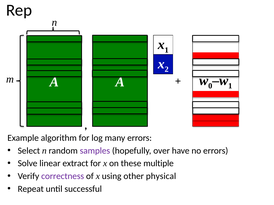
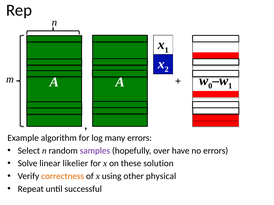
extract: extract -> likelier (75, 164)
multiple: multiple -> solution (158, 164)
correctness colour: purple -> orange (63, 177)
